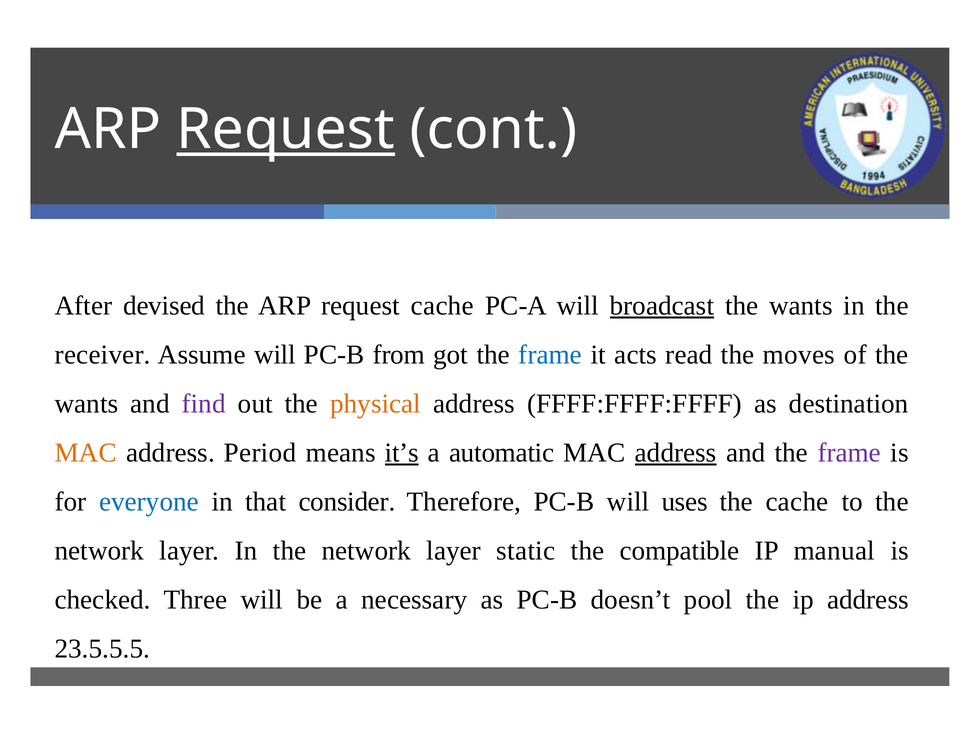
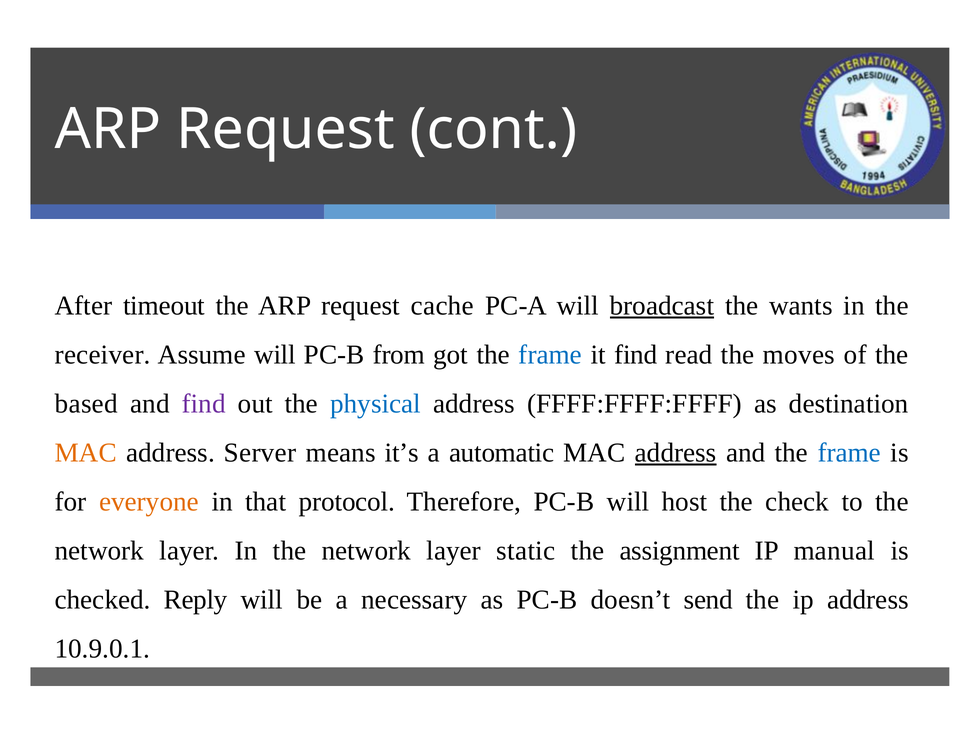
Request underline: present -> none (286, 130)
devised: devised -> timeout (164, 306)
it acts: acts -> find (636, 355)
wants: wants -> based (86, 404)
physical colour: orange -> blue (376, 404)
Period: Period -> Server (260, 453)
it’s underline: present -> none (402, 453)
frame colour: purple -> blue (849, 453)
everyone colour: blue -> orange (149, 502)
consider: consider -> protocol (347, 502)
uses: uses -> host (684, 502)
the cache: cache -> check (797, 502)
compatible: compatible -> assignment (680, 551)
Three: Three -> Reply (196, 600)
pool: pool -> send (708, 600)
23.5.5.5: 23.5.5.5 -> 10.9.0.1 (102, 649)
